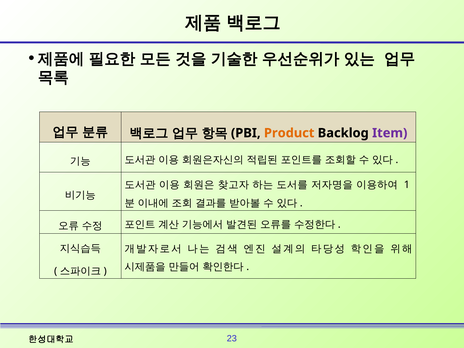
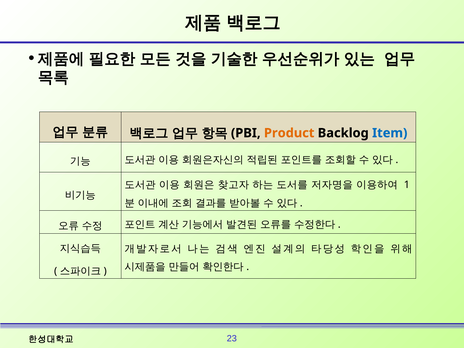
Item colour: purple -> blue (390, 133)
